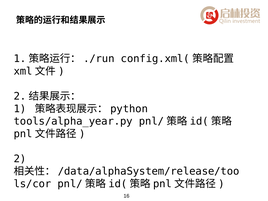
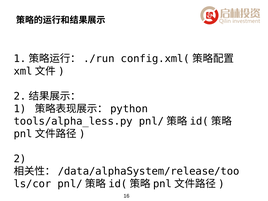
tools/alpha_year.py: tools/alpha_year.py -> tools/alpha_less.py (73, 121)
